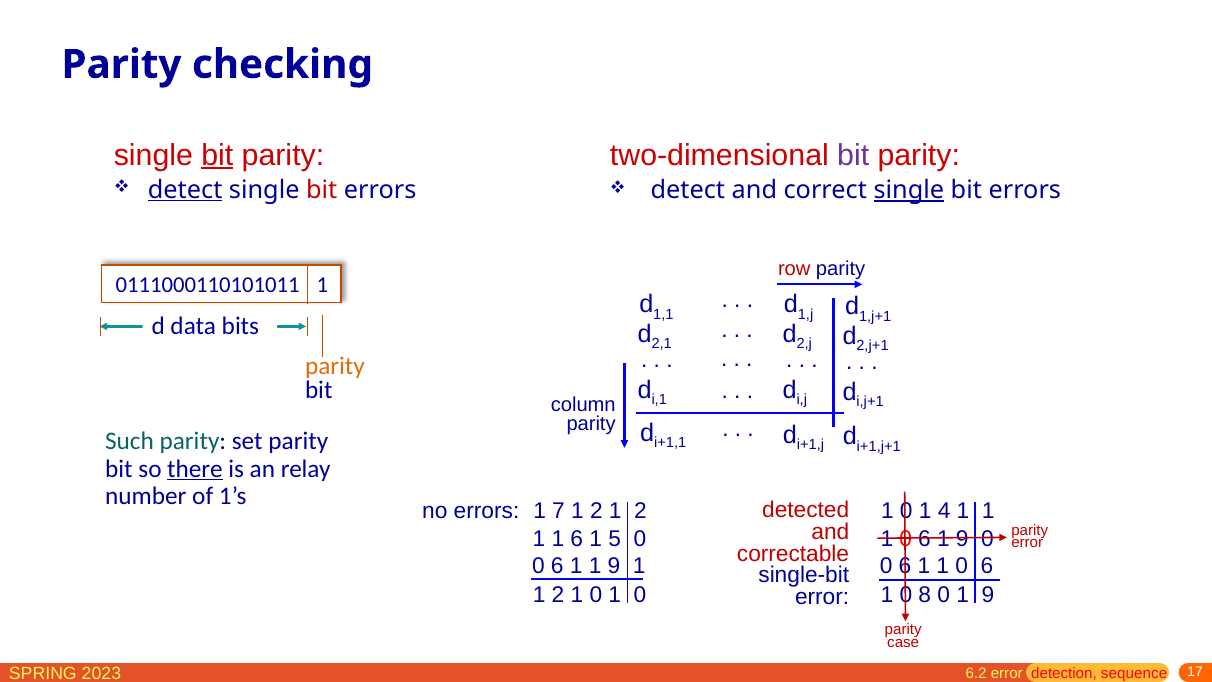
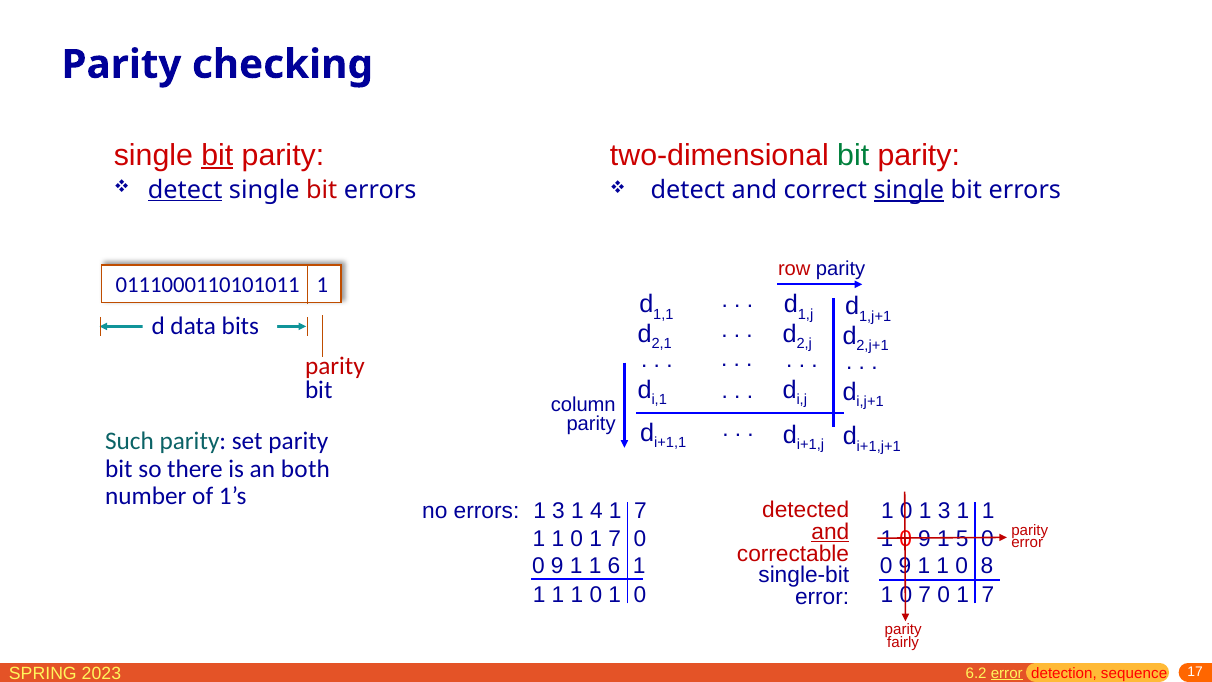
bit colour: purple -> green (853, 156)
parity colour: orange -> red (335, 366)
there underline: present -> none (195, 469)
relay: relay -> both (305, 469)
7: 7 -> 3 (559, 511)
2: 2 -> 4 (596, 511)
2: 2 -> 7 (641, 511)
0 1 4: 4 -> 3 (944, 511)
and underline: none -> present (830, 532)
6: 6 -> 0 (577, 539)
5: 5 -> 7 (615, 539)
6: 6 -> 9 (924, 539)
9: 9 -> 5 (962, 539)
6: 6 -> 9 (557, 566)
1 1 9: 9 -> 6 (614, 566)
6: 6 -> 9 (905, 566)
6: 6 -> 8 (987, 566)
2: 2 -> 1 (558, 595)
0 8: 8 -> 7 (925, 595)
9: 9 -> 7 (988, 595)
case: case -> fairly (903, 642)
error underline: none -> present (1007, 673)
